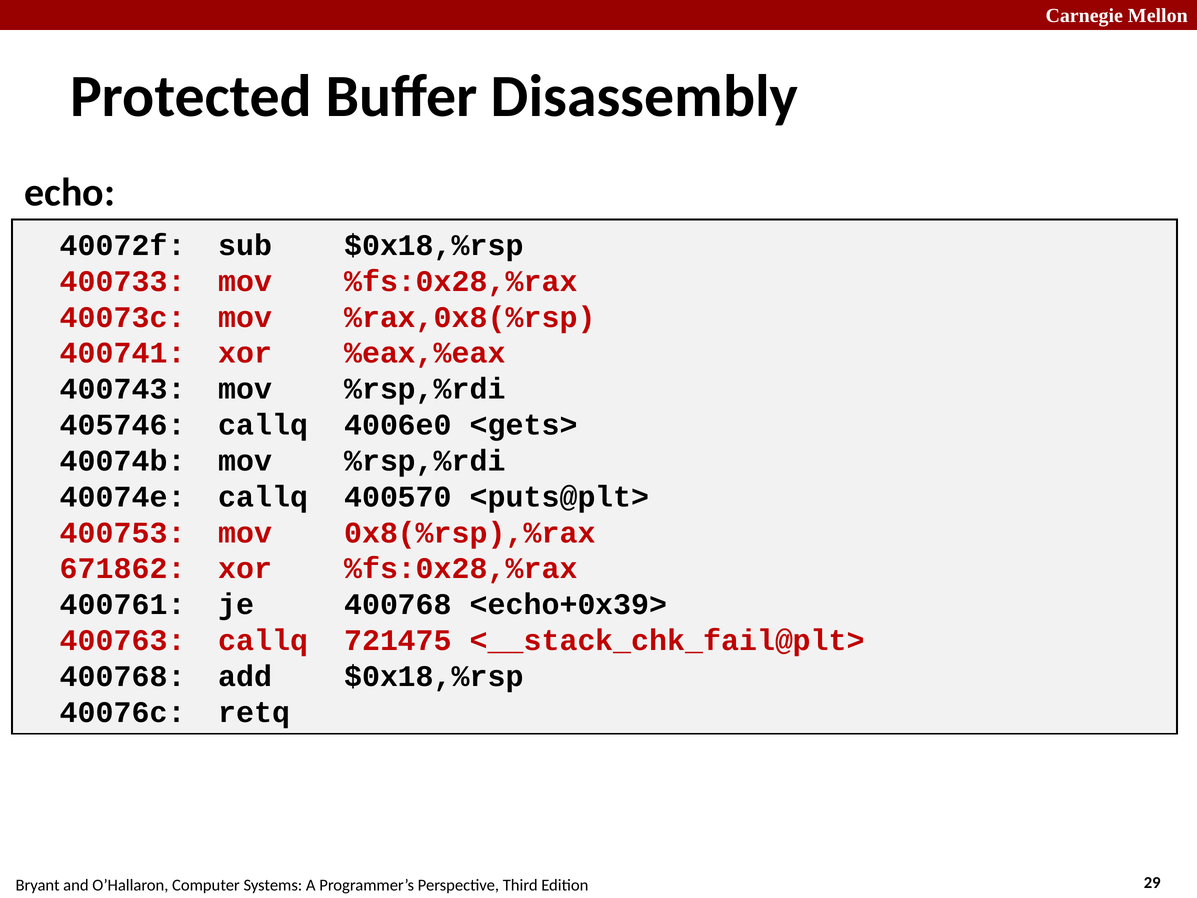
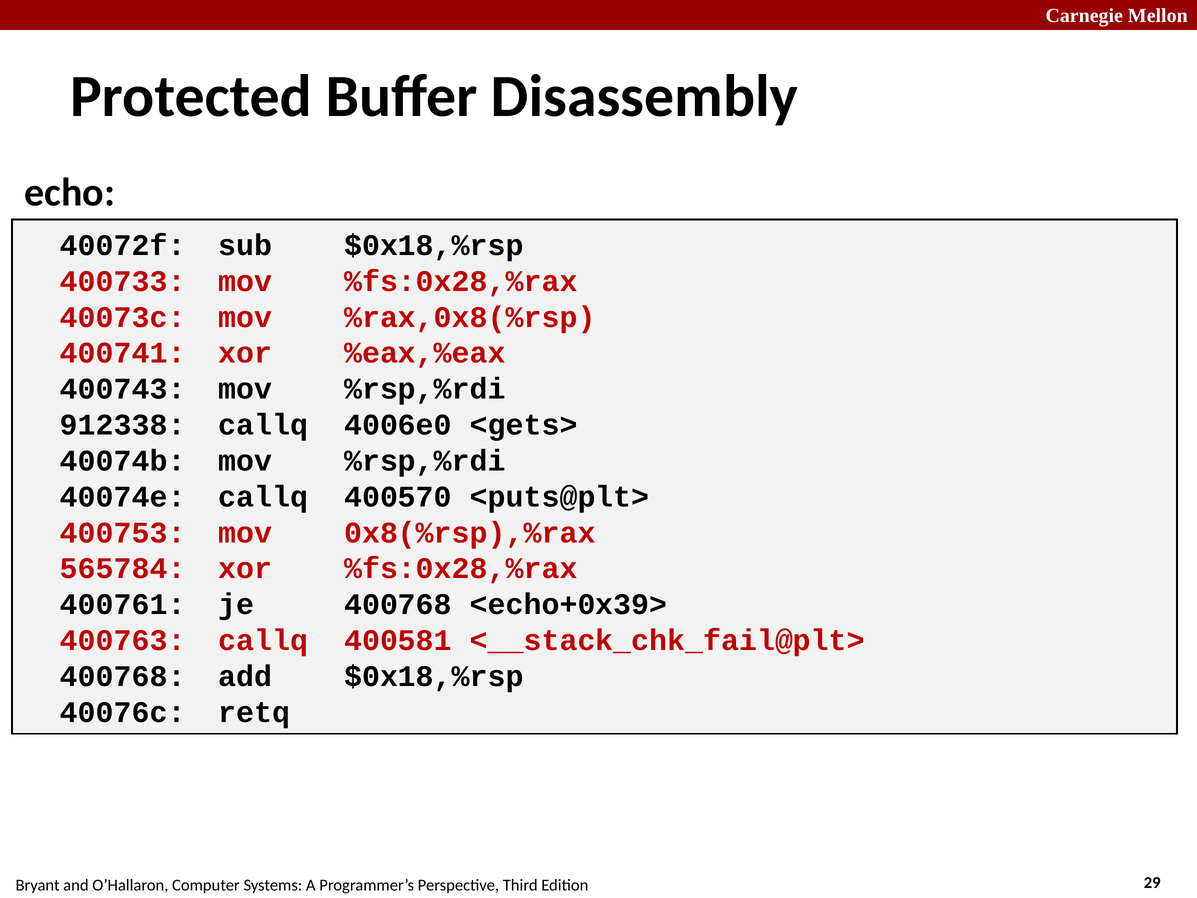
405746: 405746 -> 912338 (123, 425)
671862: 671862 -> 565784 (123, 568)
721475: 721475 -> 400581 (398, 640)
